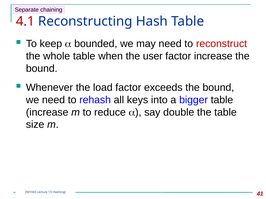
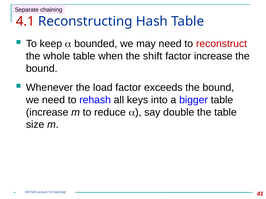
user: user -> shift (153, 56)
